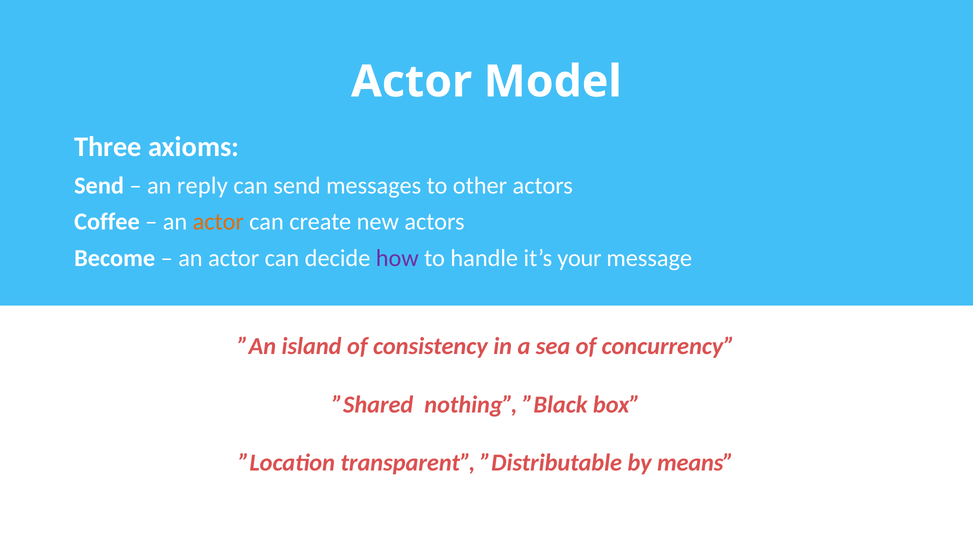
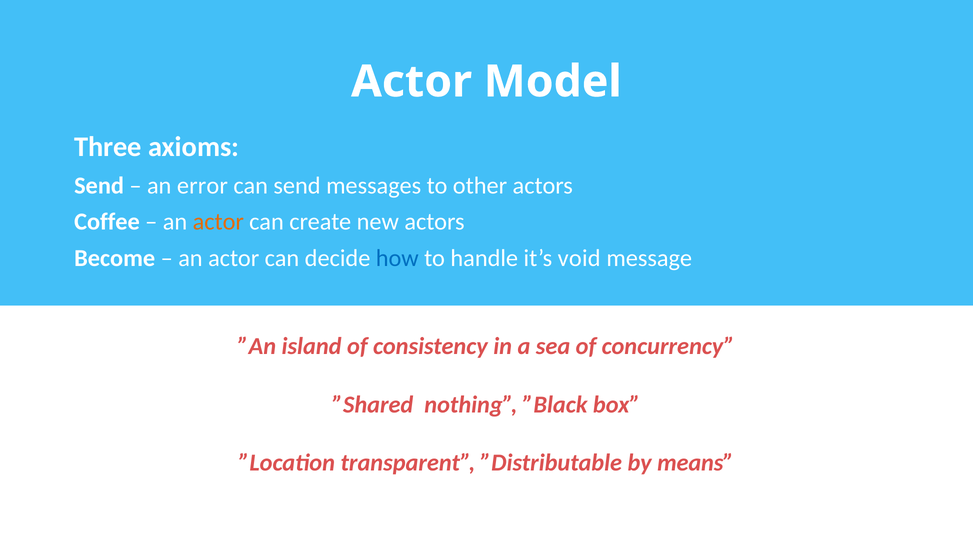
reply: reply -> error (202, 186)
how colour: purple -> blue (397, 258)
your: your -> void (579, 258)
